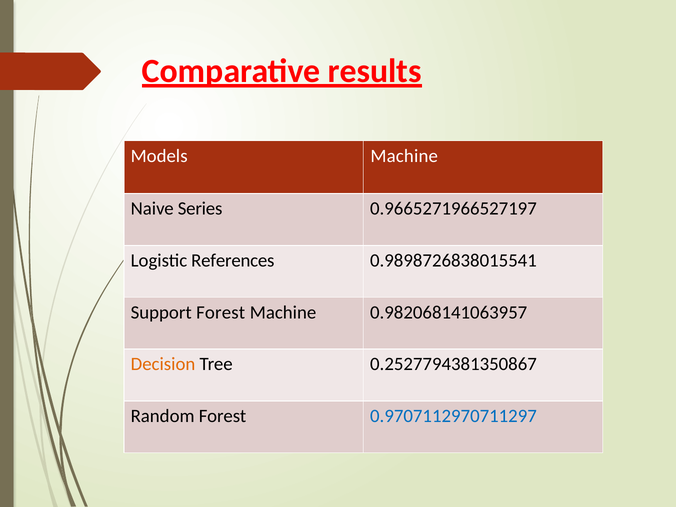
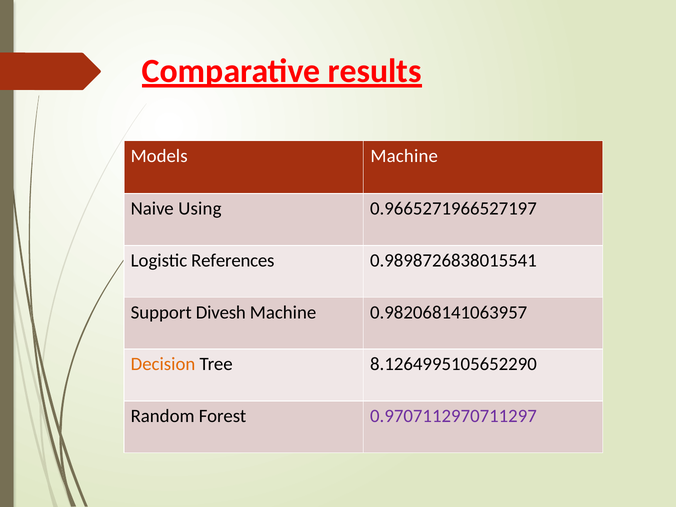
Series: Series -> Using (200, 209)
Support Forest: Forest -> Divesh (221, 312)
0.2527794381350867: 0.2527794381350867 -> 8.1264995105652290 (453, 364)
0.9707112970711297 colour: blue -> purple (453, 416)
